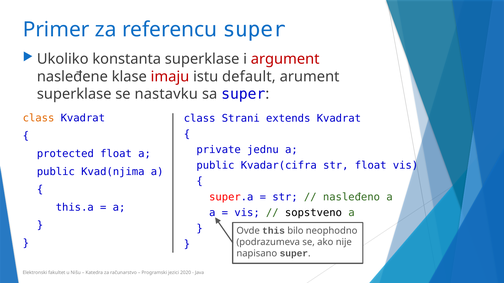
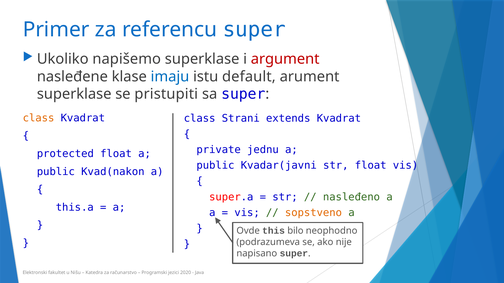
konstanta: konstanta -> napišemo (127, 59)
imaju colour: red -> blue (170, 77)
nastavku: nastavku -> pristupiti (166, 94)
Kvadar(cifra: Kvadar(cifra -> Kvadar(javni (279, 166)
Kvad(njima: Kvad(njima -> Kvad(nakon (113, 172)
sopstveno colour: black -> orange (313, 213)
